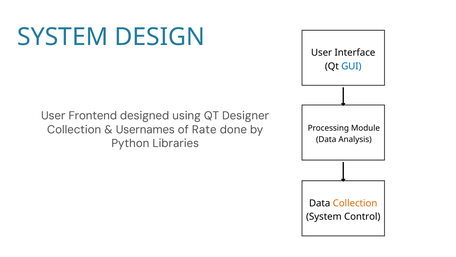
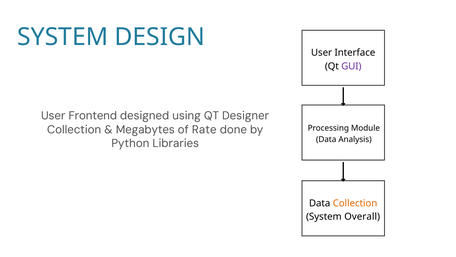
GUI colour: blue -> purple (351, 66)
Usernames: Usernames -> Megabytes (145, 129)
Control: Control -> Overall (362, 216)
